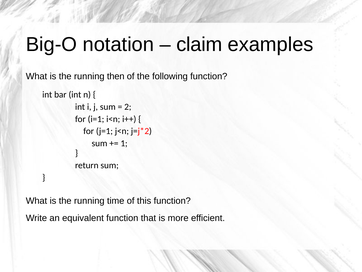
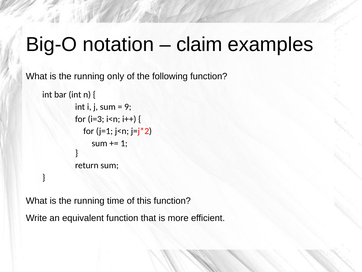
then: then -> only (116, 76)
2: 2 -> 9 (128, 107)
i=1: i=1 -> i=3 (96, 119)
